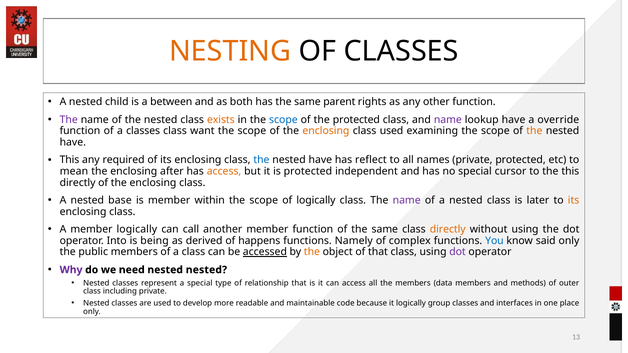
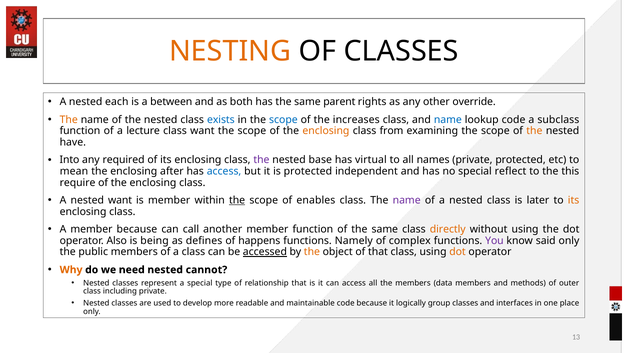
child: child -> each (117, 102)
other function: function -> override (474, 102)
The colour: purple -> orange (69, 120)
exists colour: orange -> blue (221, 120)
the protected: protected -> increases (356, 120)
name colour: purple -> blue (448, 120)
lookup have: have -> code (514, 120)
override: override -> subclass (558, 120)
a classes: classes -> lecture (143, 131)
class used: used -> from (392, 131)
This: This -> Into (70, 160)
the colour: blue -> purple (261, 160)
have: have -> base (320, 160)
reflect: reflect -> virtual (371, 160)
access colour: orange -> blue (224, 171)
cursor: cursor -> reflect (511, 171)
directly: directly -> require (78, 183)
nested base: base -> want (120, 201)
the underline: none -> present (237, 201)
of logically: logically -> enables (316, 201)
member logically: logically -> because (137, 230)
Into: Into -> Also (117, 241)
derived: derived -> defines (204, 241)
You colour: blue -> purple (494, 241)
dot colour: purple -> orange (458, 252)
Why colour: purple -> orange (71, 270)
nested nested: nested -> cannot (206, 270)
